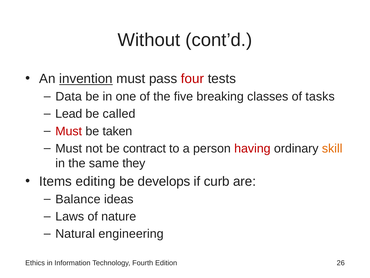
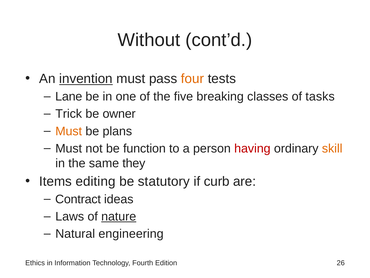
four colour: red -> orange (192, 79)
Data: Data -> Lane (69, 96)
Lead: Lead -> Trick (69, 114)
called: called -> owner (119, 114)
Must colour: red -> orange (69, 131)
taken: taken -> plans (117, 131)
contract: contract -> function (144, 148)
develops: develops -> statutory (164, 181)
Balance: Balance -> Contract (78, 199)
nature underline: none -> present (119, 216)
